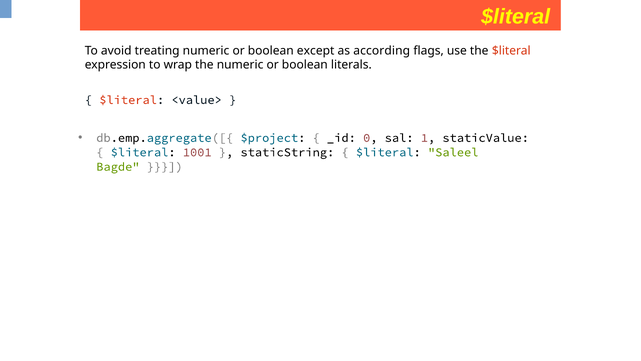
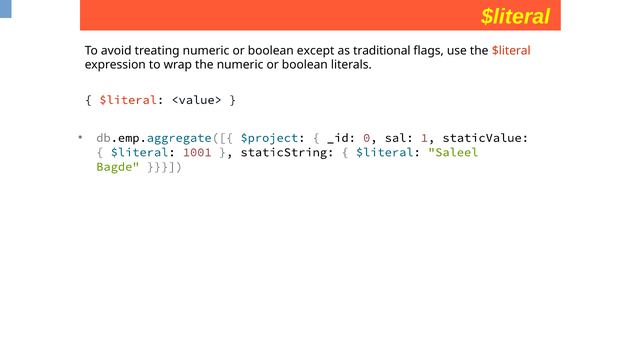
according: according -> traditional (382, 50)
